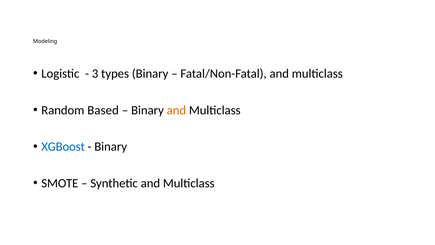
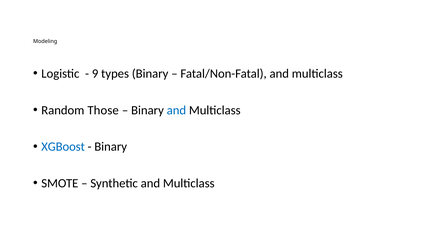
3: 3 -> 9 (95, 74)
Based: Based -> Those (103, 110)
and colour: orange -> blue (176, 110)
